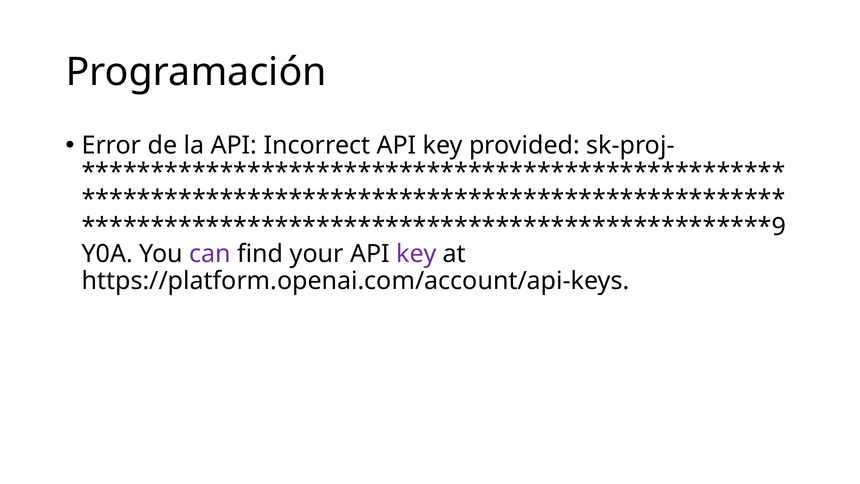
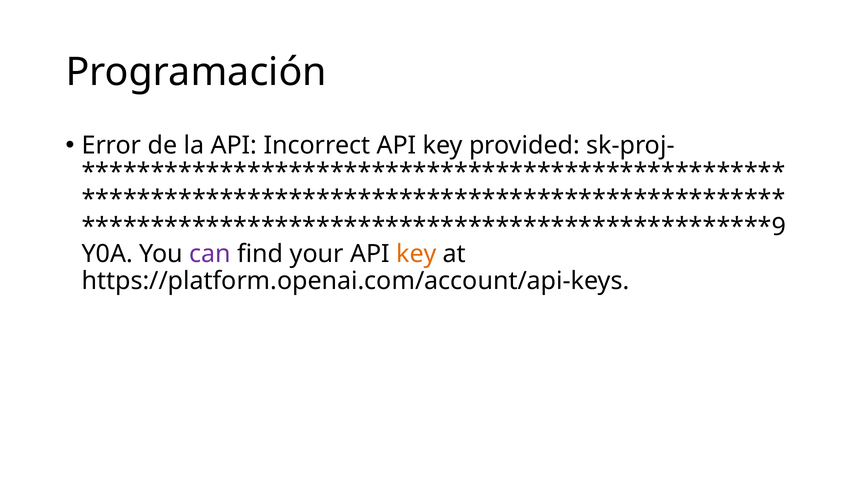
key colour: purple -> orange (416, 254)
